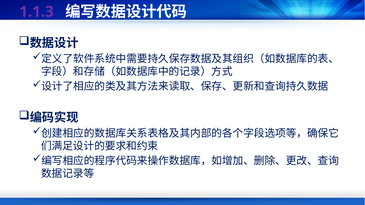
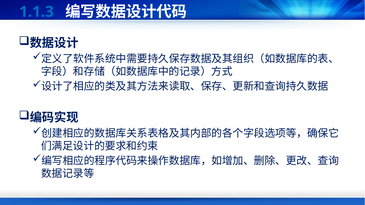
1.1.3 colour: purple -> blue (36, 12)
